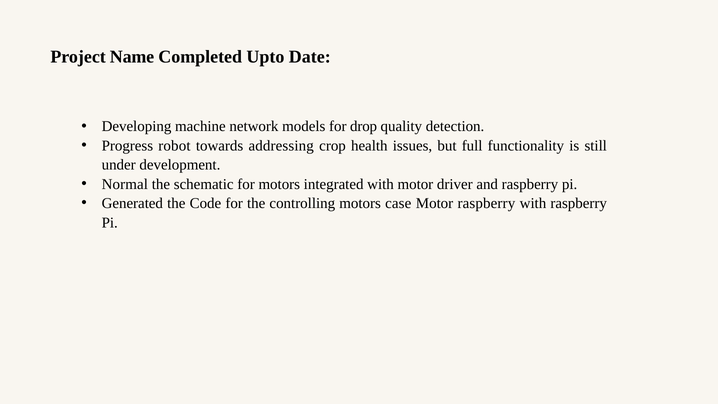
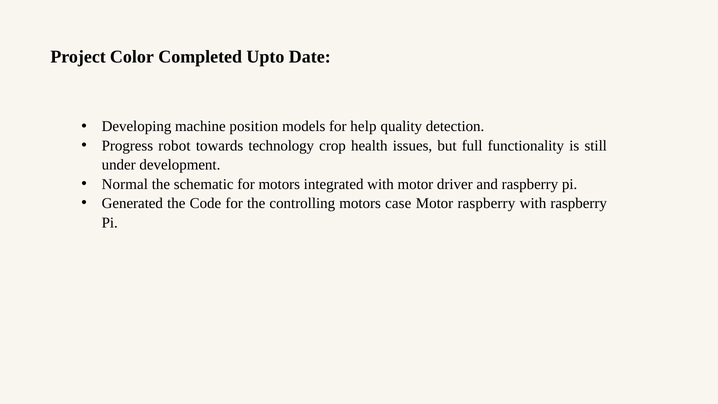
Name: Name -> Color (132, 57)
network: network -> position (254, 127)
drop: drop -> help (363, 127)
addressing: addressing -> technology (281, 146)
